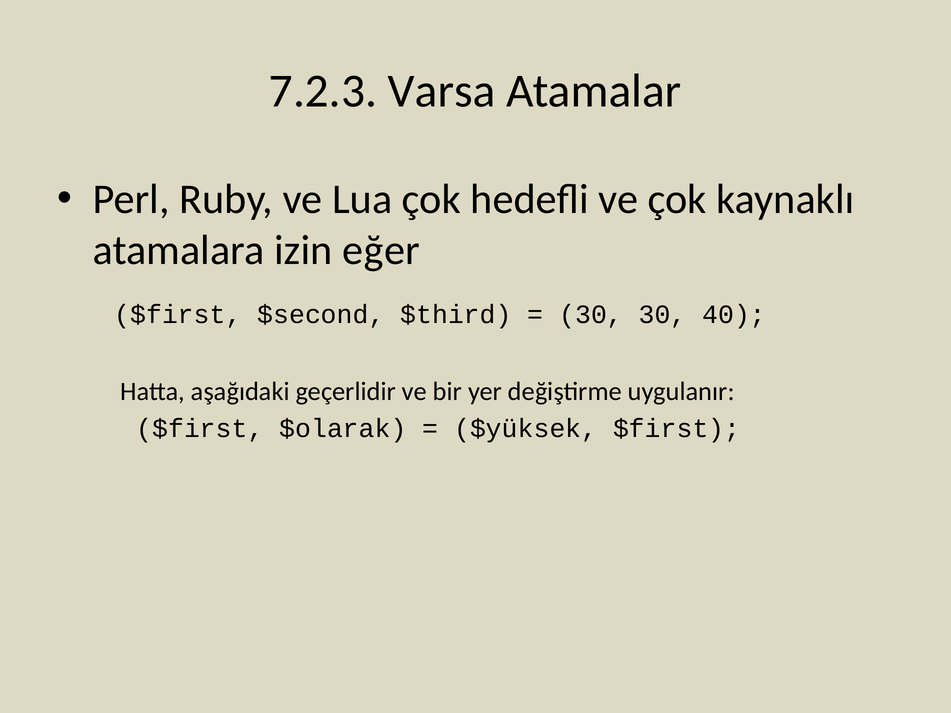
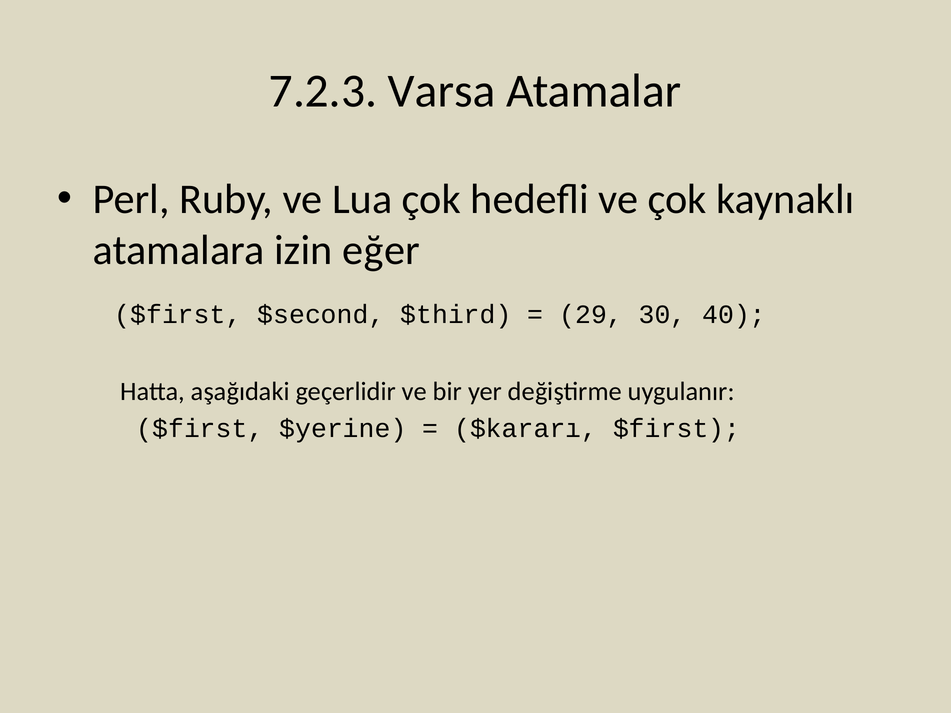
30: 30 -> 29 (591, 315)
$olarak: $olarak -> $yerine (343, 429)
$yüksek: $yüksek -> $kararı (526, 429)
